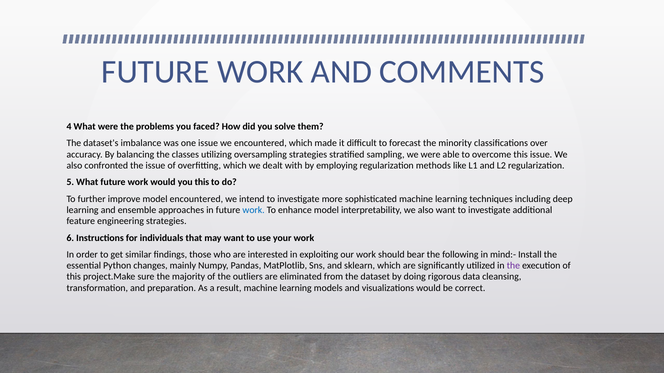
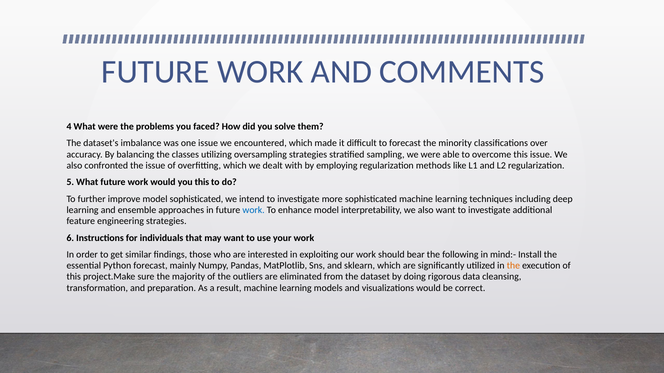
model encountered: encountered -> sophisticated (196, 199)
Python changes: changes -> forecast (151, 266)
the colour: purple -> orange (513, 266)
